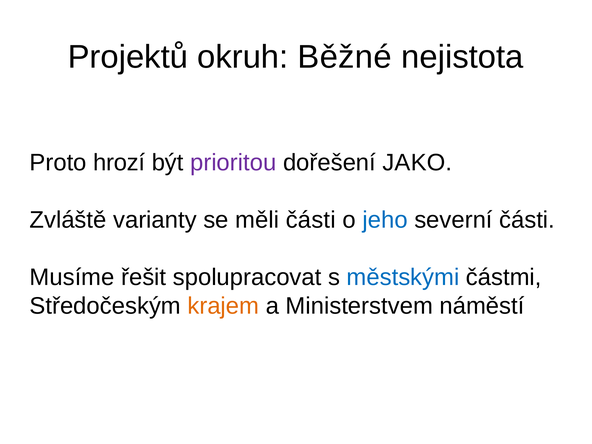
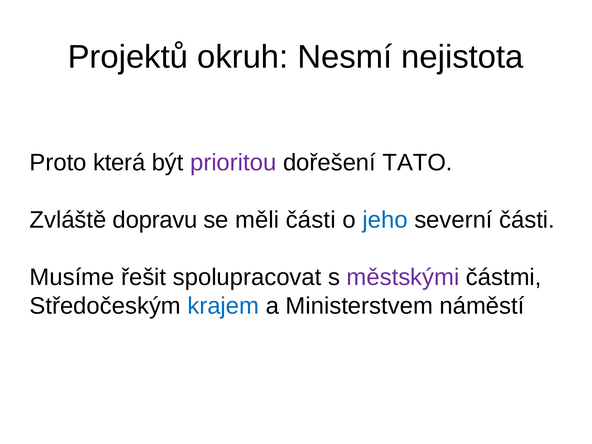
Běžné: Běžné -> Nesmí (345, 57)
hrozí: hrozí -> která (119, 163)
JAKO: JAKO -> TATO (417, 163)
varianty: varianty -> dopravu (155, 220)
městskými colour: blue -> purple (403, 277)
krajem colour: orange -> blue (223, 306)
